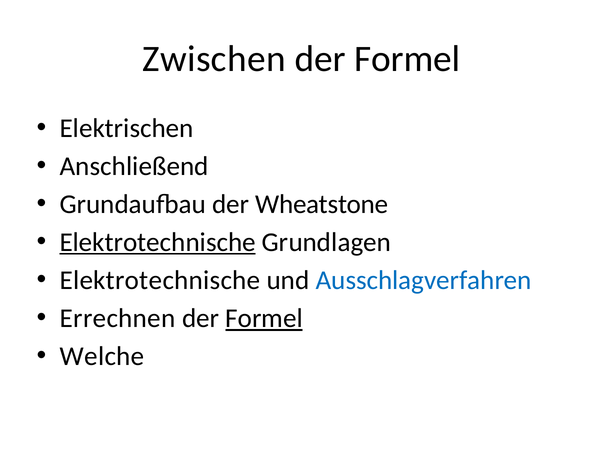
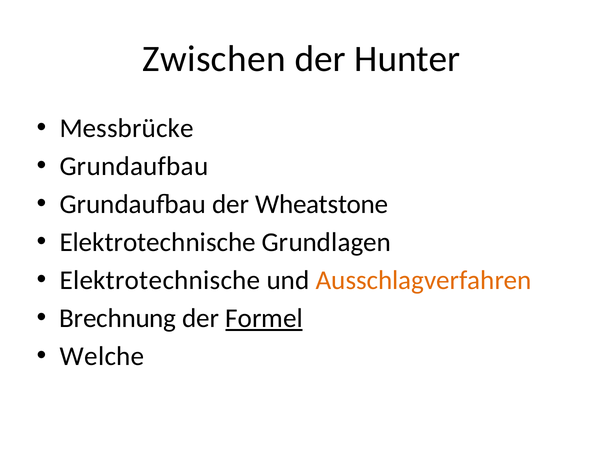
Formel: Formel -> Hunter (407, 59)
Elektrischen: Elektrischen -> Messbrücke (127, 128)
Anschließend: Anschließend -> Grundaufbau (134, 166)
Elektrotechnische underline: present -> none (158, 242)
Ausschlagverfahren colour: blue -> orange (424, 280)
Errechnen: Errechnen -> Brechnung (118, 318)
